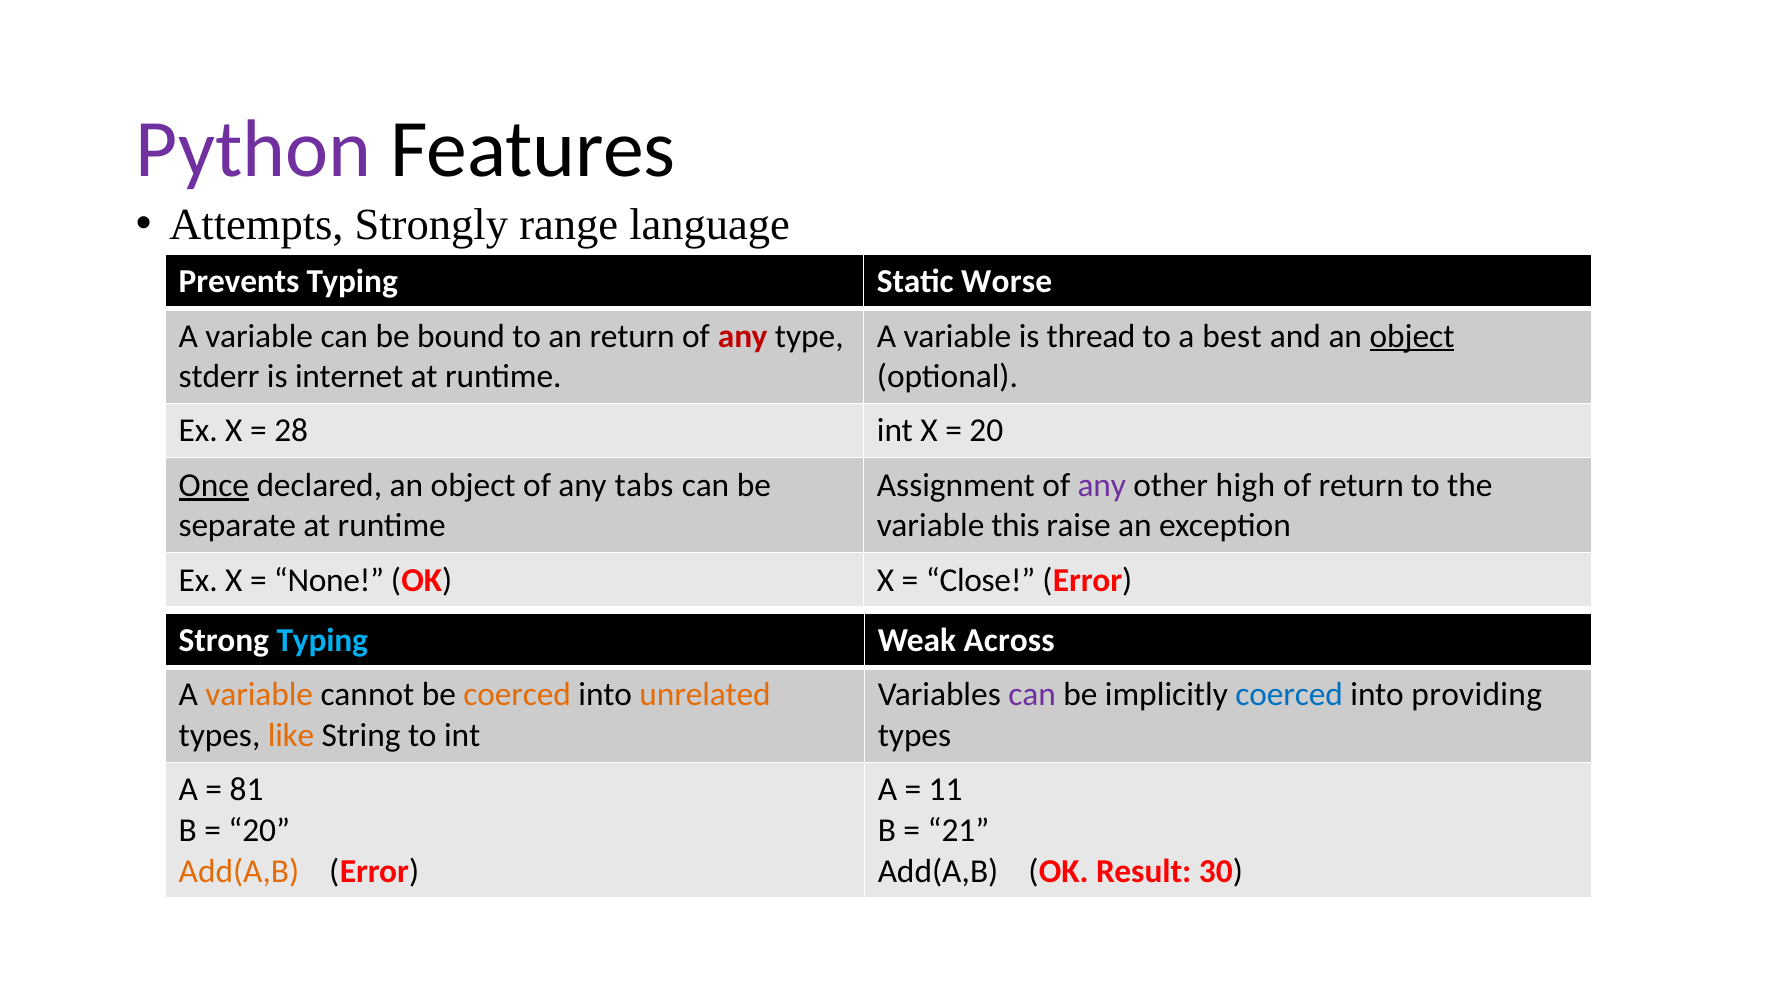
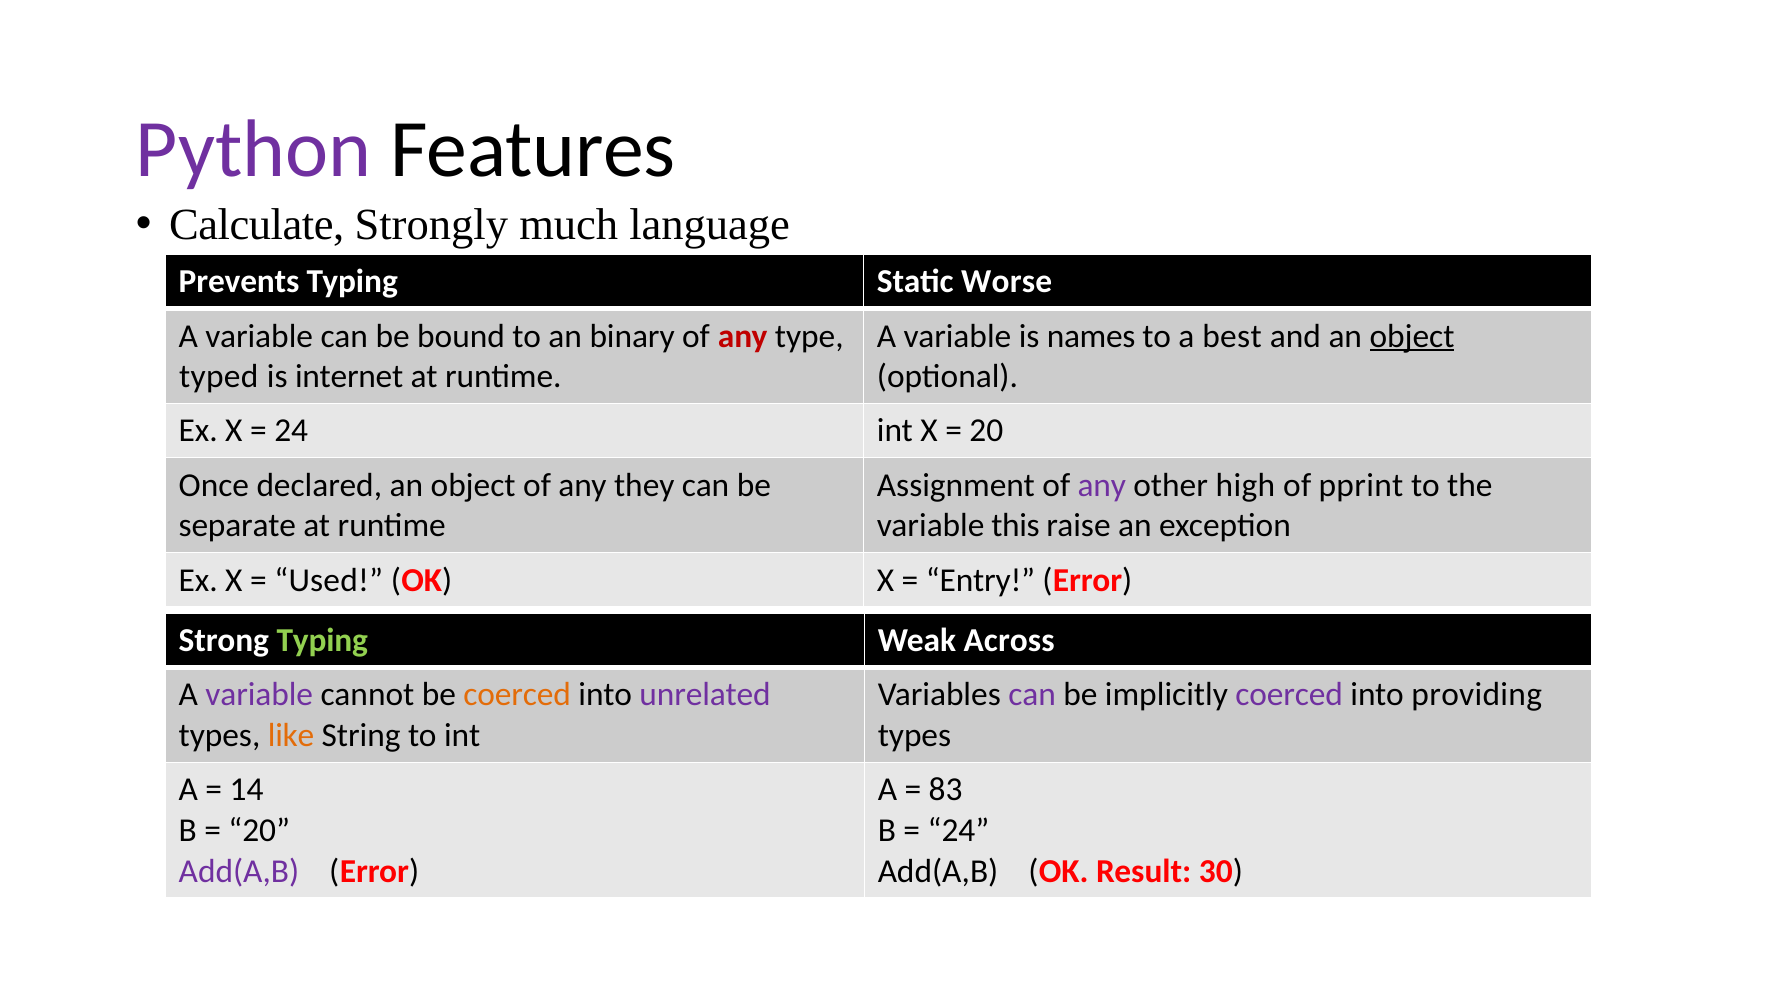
Attempts: Attempts -> Calculate (257, 225)
range: range -> much (569, 225)
an return: return -> binary (632, 336)
thread: thread -> names (1091, 336)
stderr: stderr -> typed (219, 377)
28: 28 -> 24 (291, 431)
Once underline: present -> none (214, 485)
tabs: tabs -> they (644, 485)
of return: return -> pprint (1361, 485)
None: None -> Used (329, 580)
Close: Close -> Entry (981, 580)
Typing colour: light blue -> light green (322, 641)
variable colour: orange -> purple (259, 695)
unrelated colour: orange -> purple (705, 695)
coerced colour: blue -> purple (1289, 695)
81: 81 -> 14 (247, 790)
11: 11 -> 83 (946, 790)
21: 21 -> 24 (958, 831)
Add(A,B colour: orange -> purple (239, 872)
